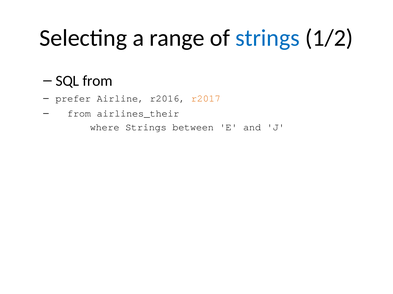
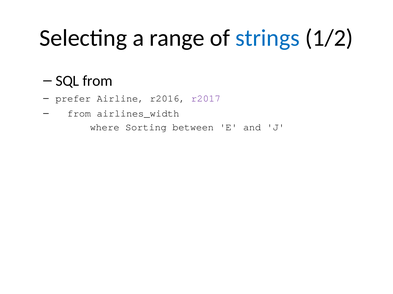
r2017 colour: orange -> purple (206, 99)
airlines_their: airlines_their -> airlines_width (138, 114)
where Strings: Strings -> Sorting (146, 127)
